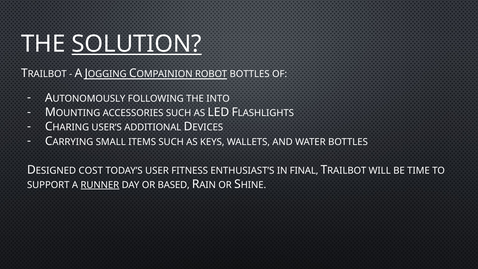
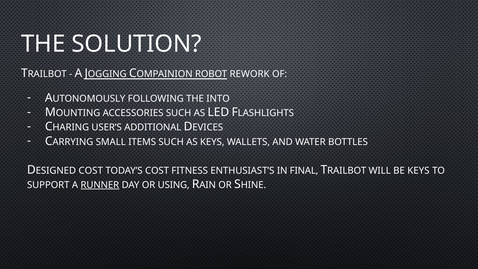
SOLUTION underline: present -> none (137, 44)
ROBOT BOTTLES: BOTTLES -> REWORK (250, 74)
TODAY’S USER: USER -> COST (157, 170)
BE TIME: TIME -> KEYS (418, 170)
BASED: BASED -> USING (174, 185)
